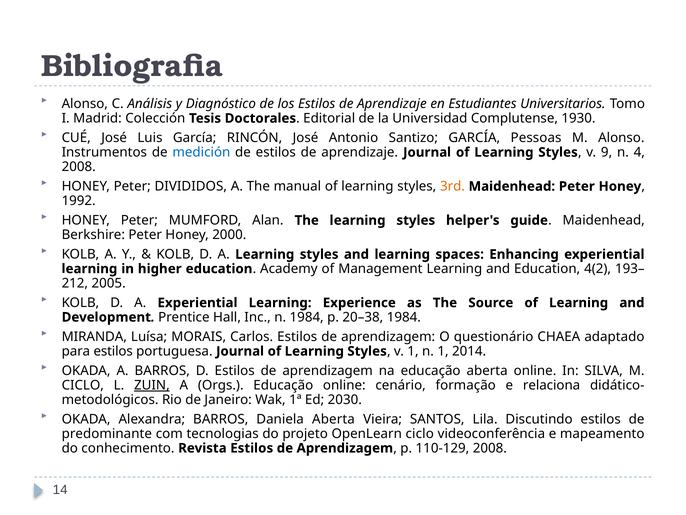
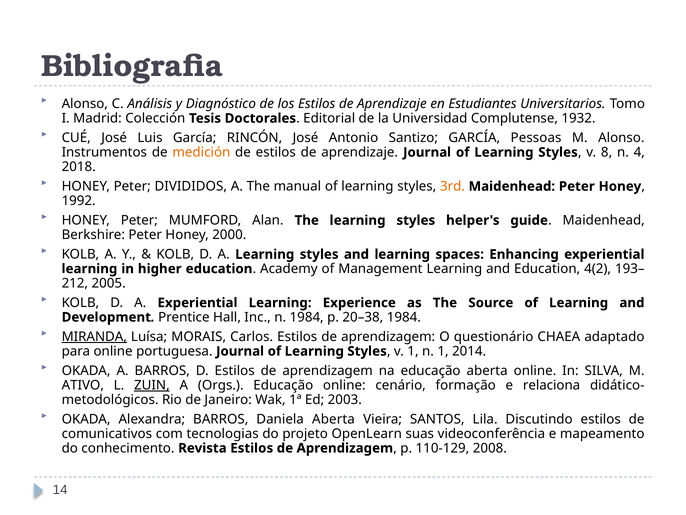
1930: 1930 -> 1932 (579, 118)
medición colour: blue -> orange (201, 152)
9: 9 -> 8 (607, 152)
2008: 2008 -> 2018 (79, 167)
MIRANDA underline: none -> present (94, 336)
para estilos: estilos -> online (113, 351)
CICLO: CICLO -> ATIVO (83, 385)
2030: 2030 -> 2003 (345, 399)
predominante: predominante -> comunicativos (107, 433)
OpenLearn ciclo: ciclo -> suas (420, 433)
